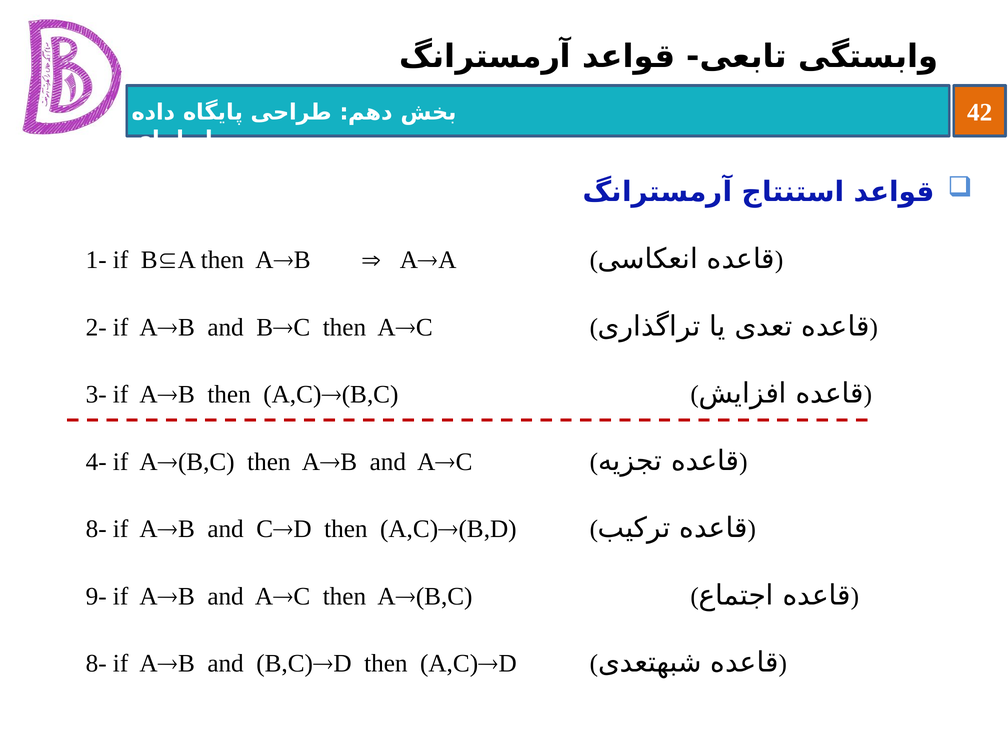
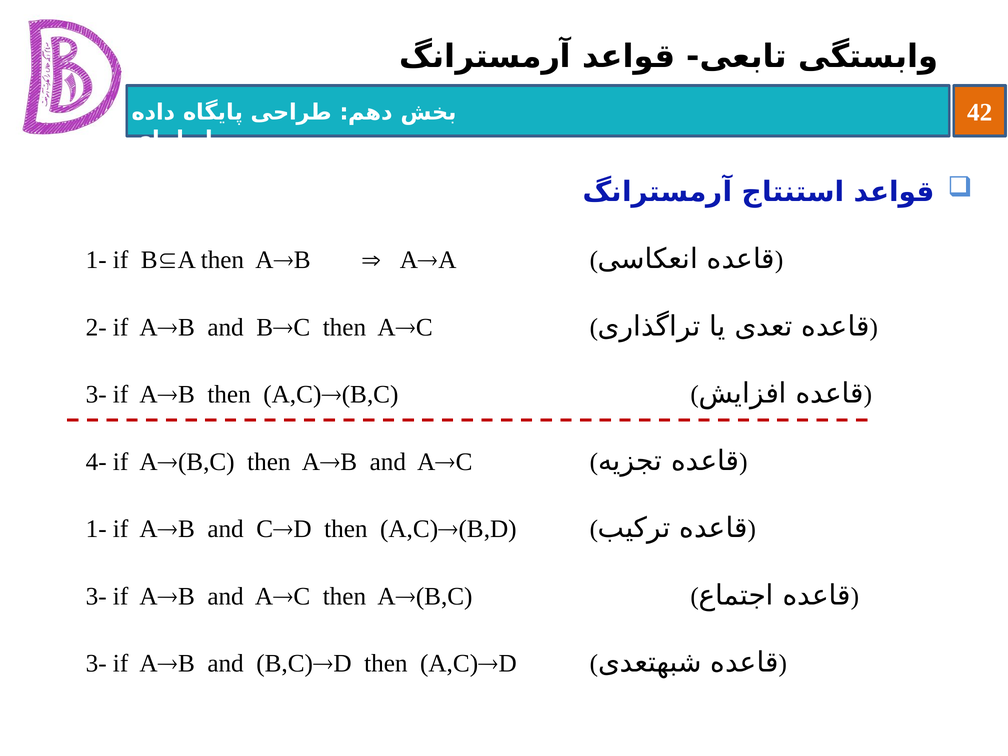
8-: 8- -> 1- (96, 529)
9-: 9- -> 3- (96, 596)
8-: 8- -> 3- (96, 664)
